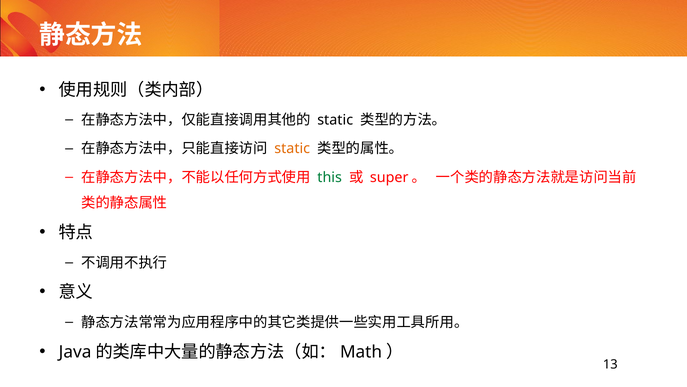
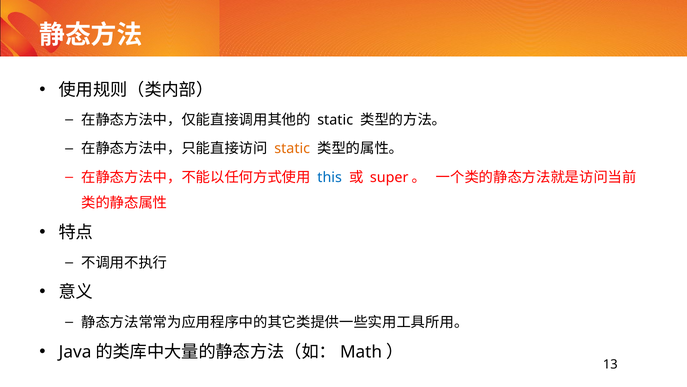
this colour: green -> blue (330, 177)
